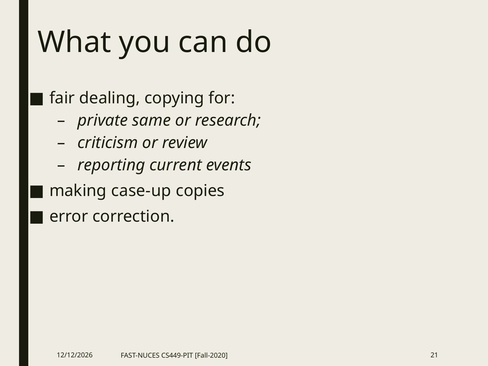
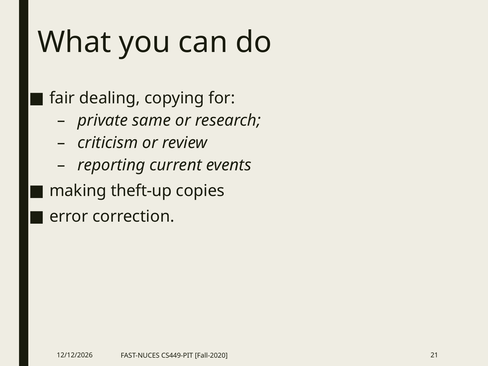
case-up: case-up -> theft-up (141, 191)
